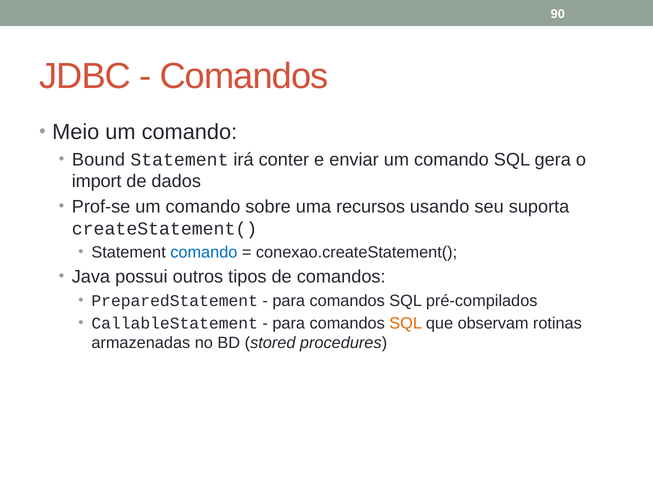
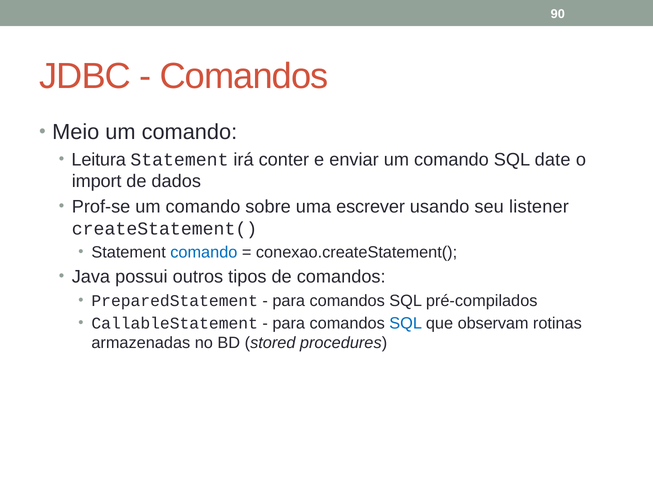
Bound: Bound -> Leitura (99, 159)
gera: gera -> date (553, 159)
recursos: recursos -> escrever (371, 207)
suporta: suporta -> listener (539, 207)
SQL colour: orange -> blue (406, 323)
